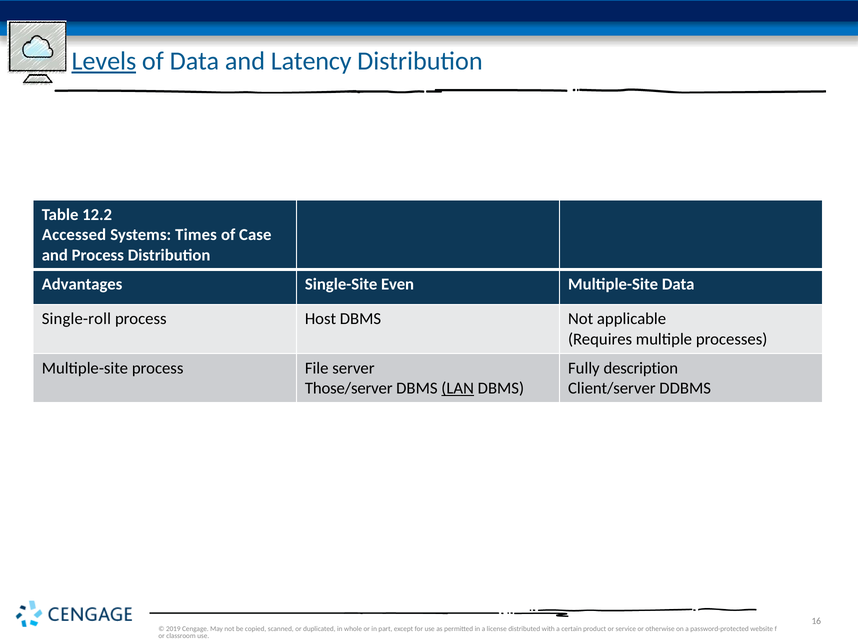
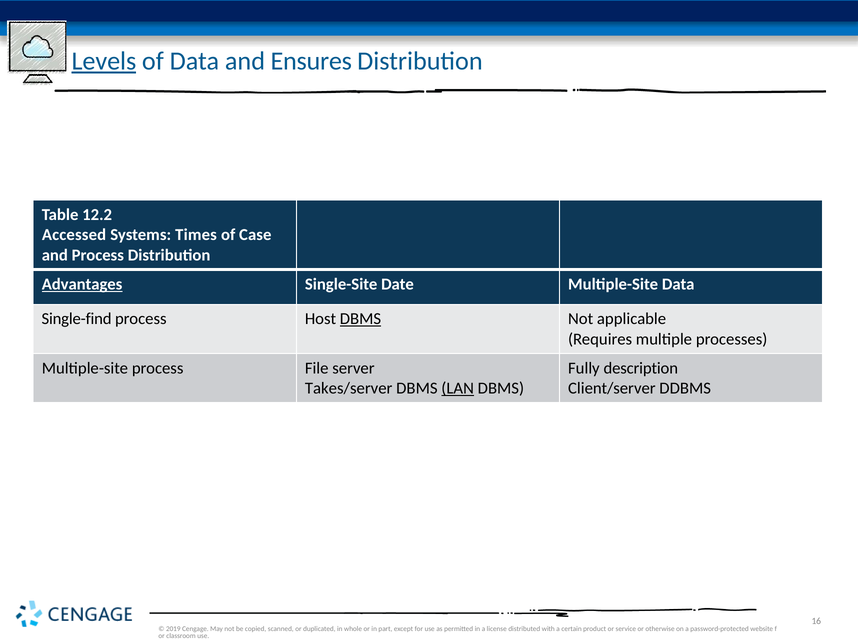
Latency: Latency -> Ensures (311, 61)
Advantages underline: none -> present (82, 284)
Even: Even -> Date (398, 284)
Single-roll: Single-roll -> Single-find (77, 319)
DBMS underline: none -> present (360, 319)
Those/server: Those/server -> Takes/server (349, 389)
